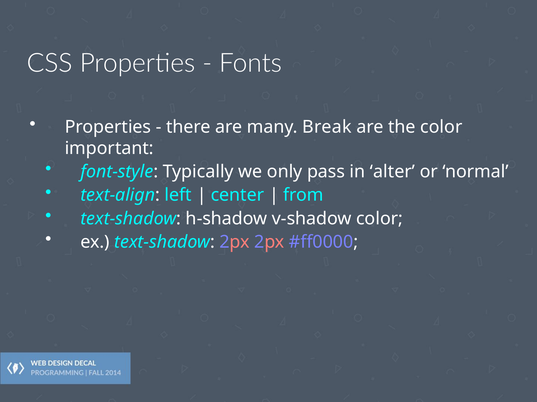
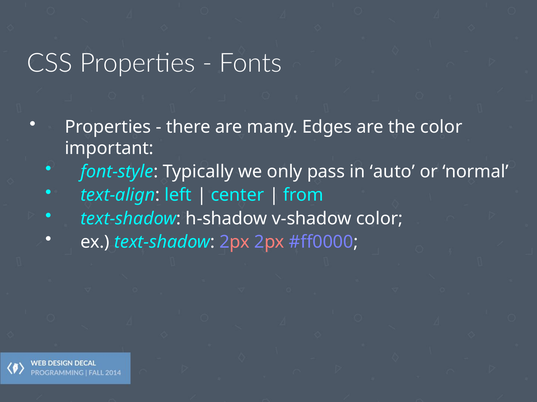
Break: Break -> Edges (327, 127)
alter: alter -> auto (392, 172)
